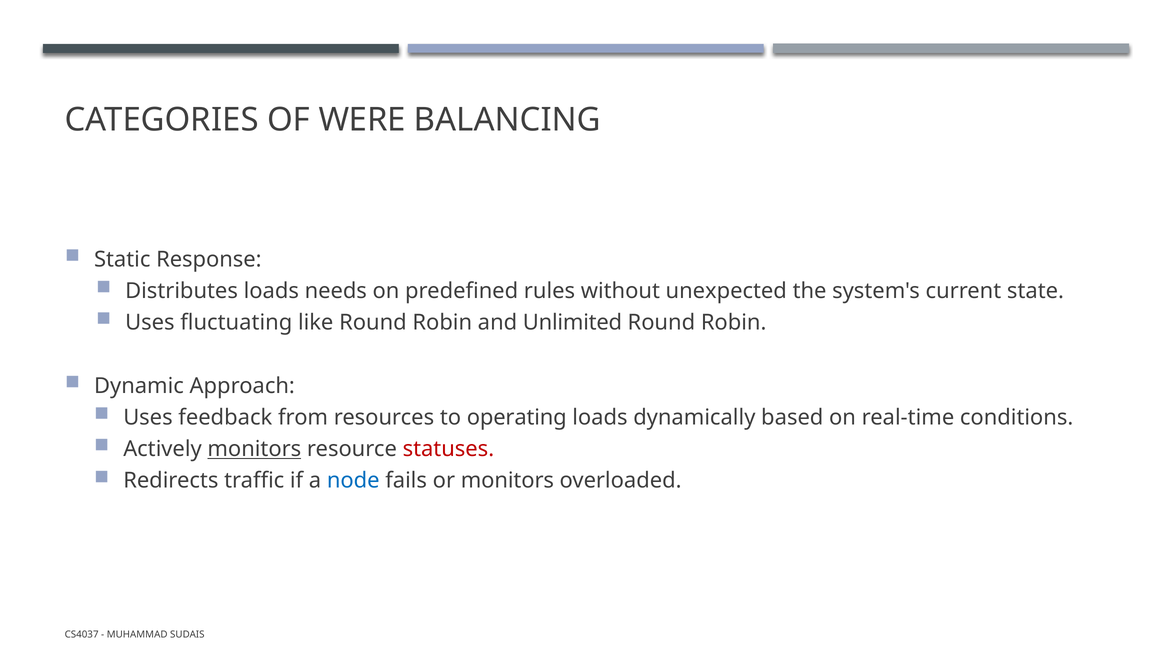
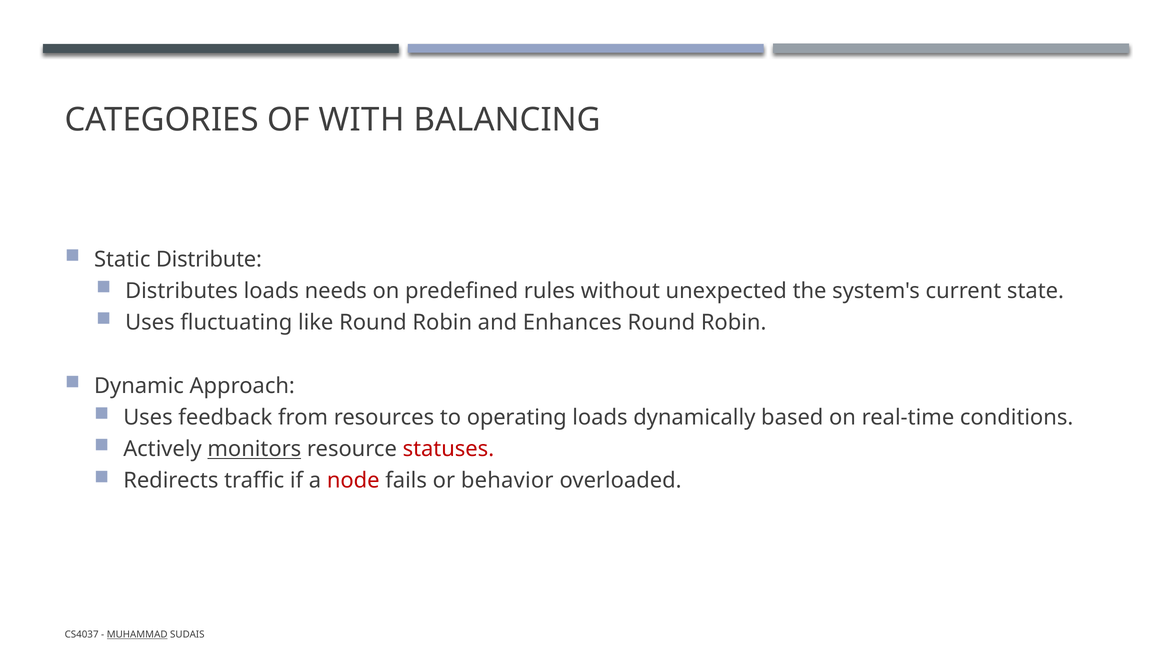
WERE: WERE -> WITH (362, 120)
Response: Response -> Distribute (209, 259)
Unlimited: Unlimited -> Enhances (572, 323)
node colour: blue -> red (353, 481)
or monitors: monitors -> behavior (507, 481)
MUHAMMAD underline: none -> present (137, 635)
